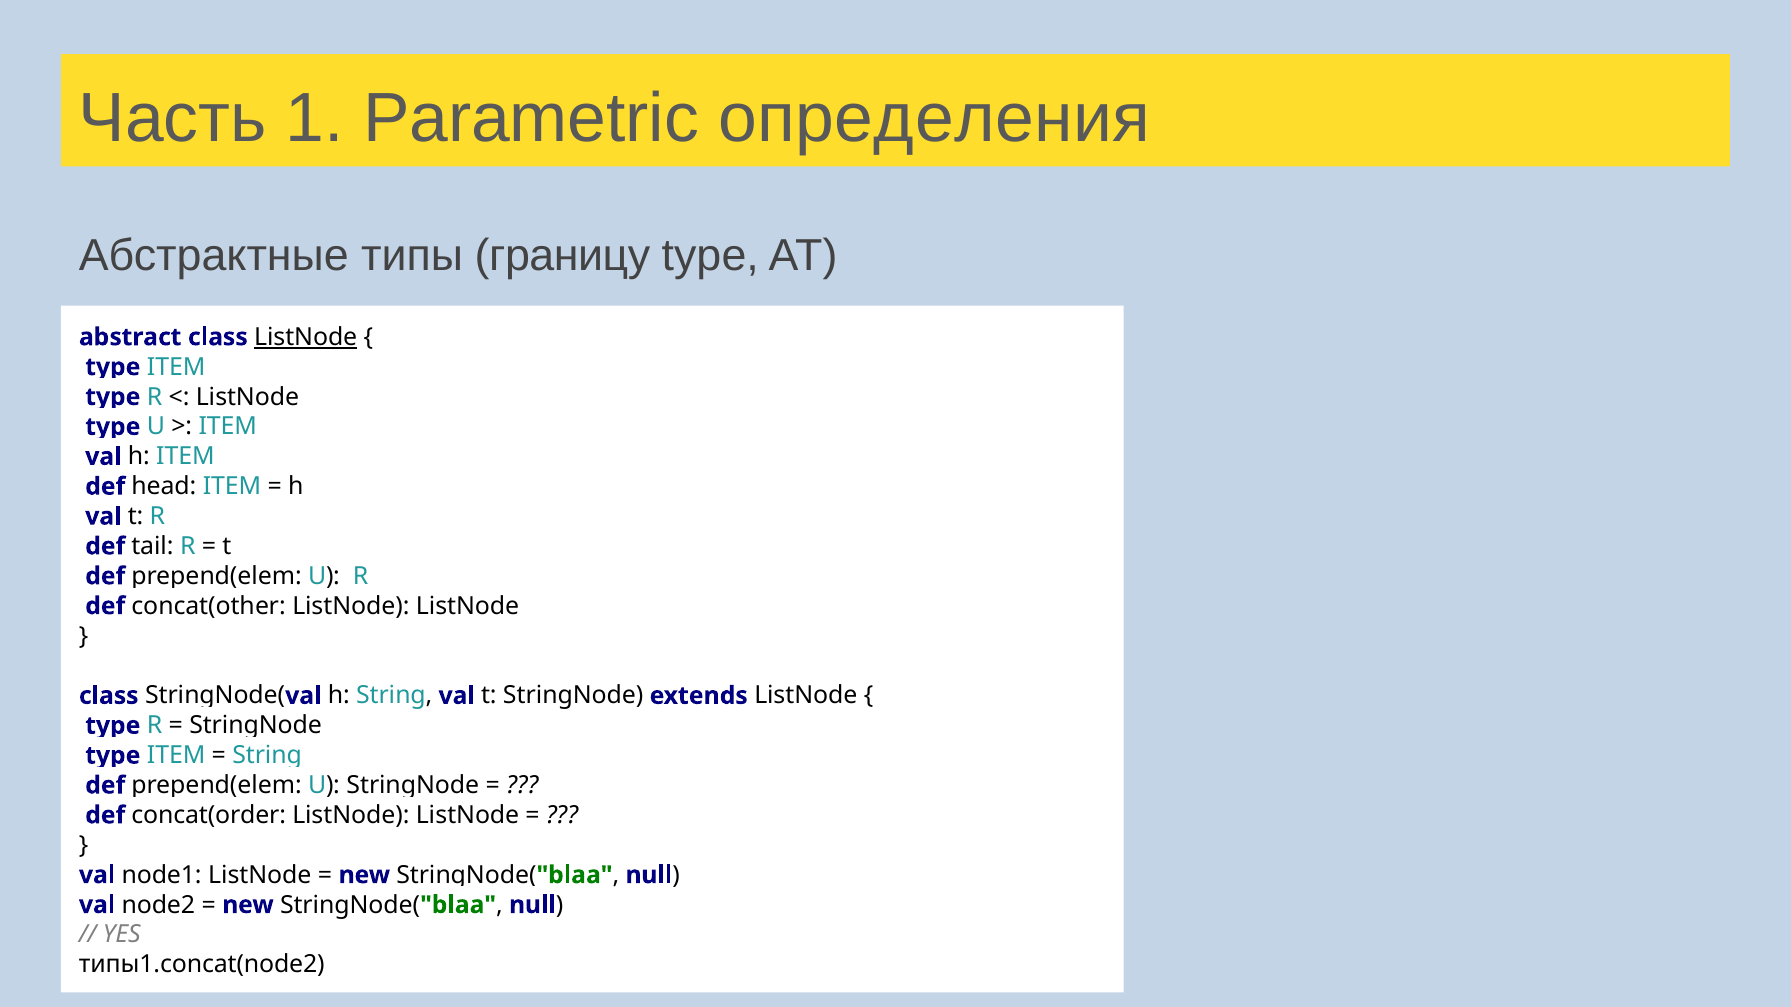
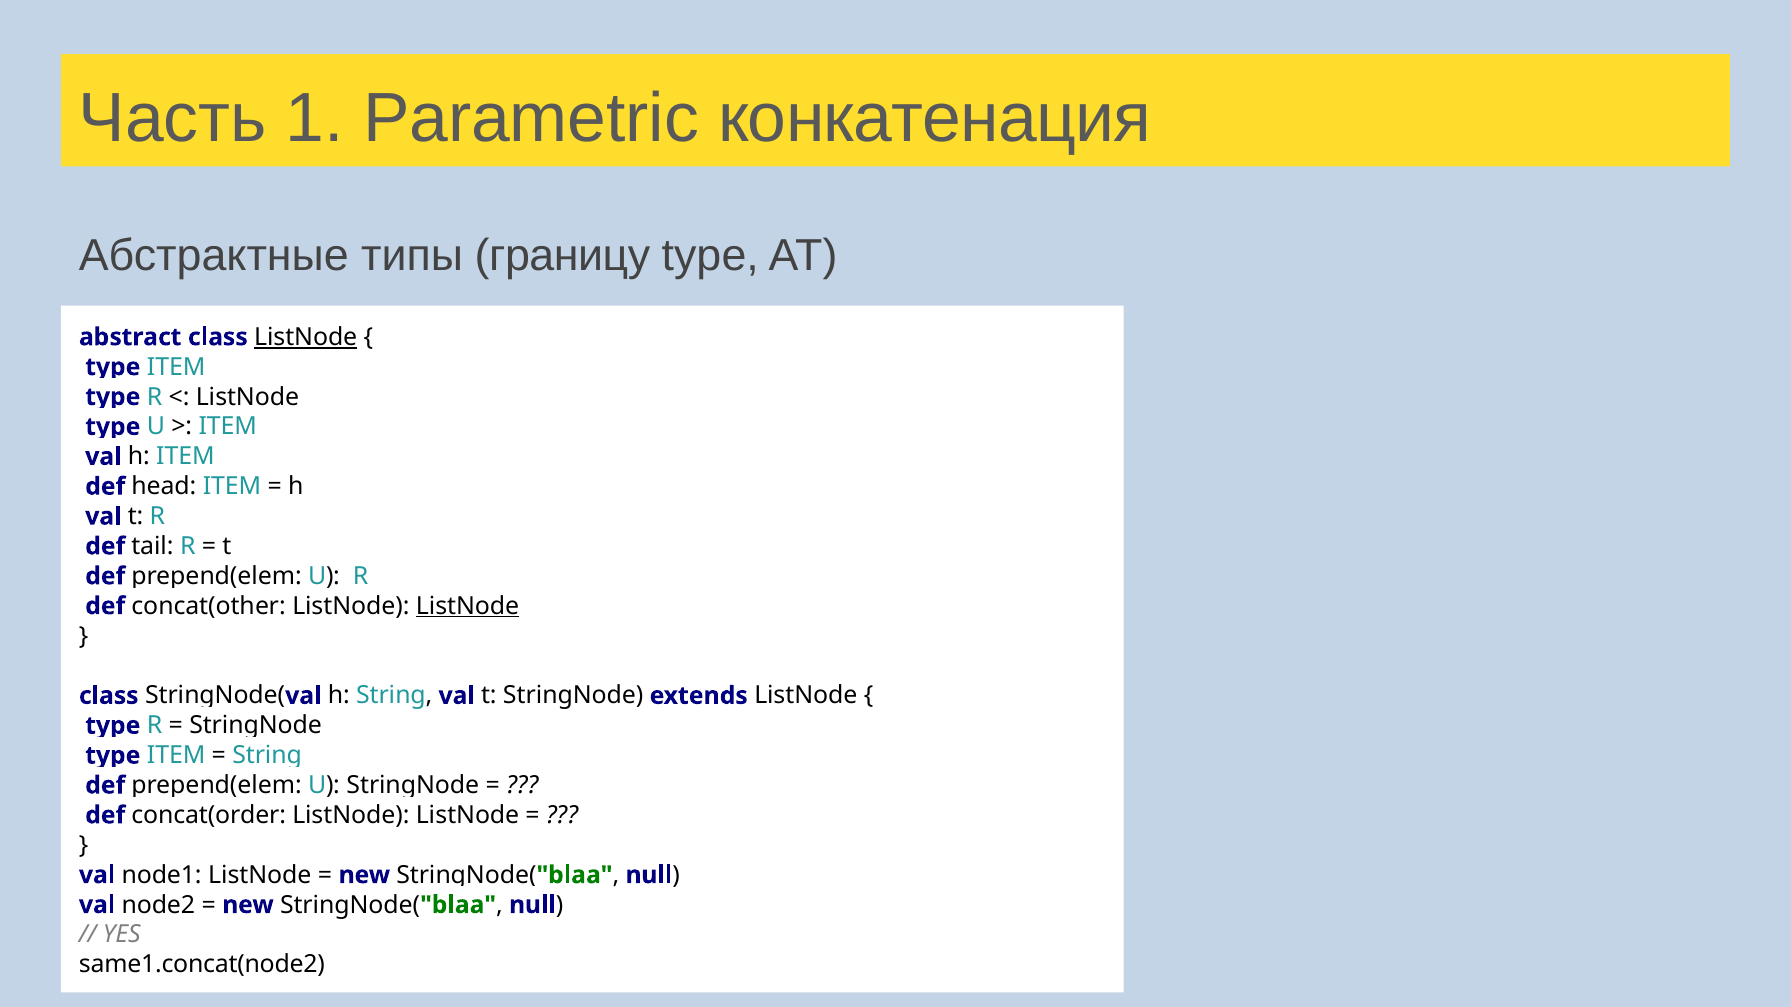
определения: определения -> конкатенация (935, 119)
ListNode underline: none -> present (468, 606)
типы1.concat(node2: типы1.concat(node2 -> same1.concat(node2 (202, 965)
